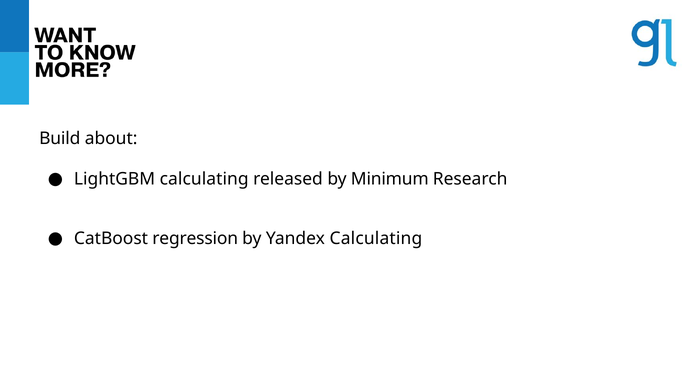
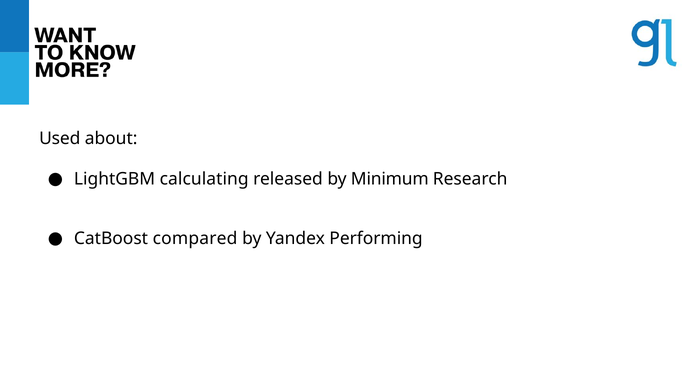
Build: Build -> Used (60, 139)
regression: regression -> compared (195, 238)
Yandex Calculating: Calculating -> Performing (376, 238)
